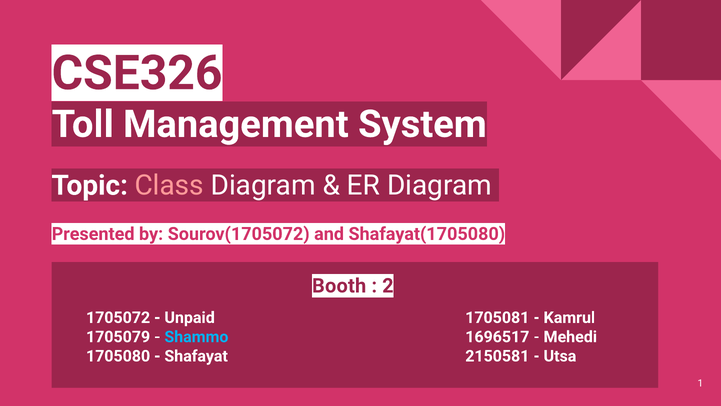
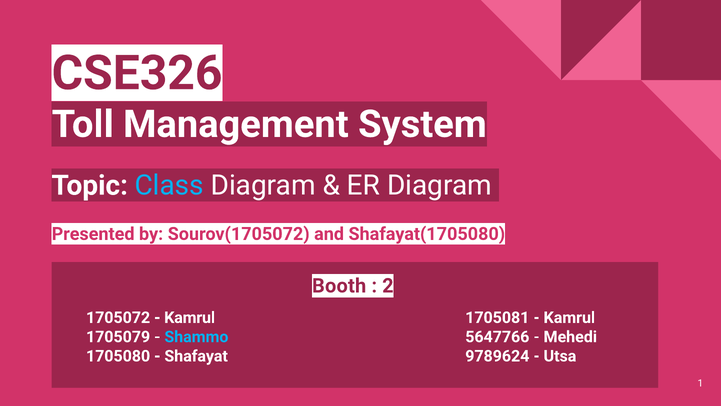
Class colour: pink -> light blue (169, 185)
Unpaid: Unpaid -> Kamrul (190, 317)
1696517: 1696517 -> 5647766 (497, 337)
2150581: 2150581 -> 9789624 (497, 356)
